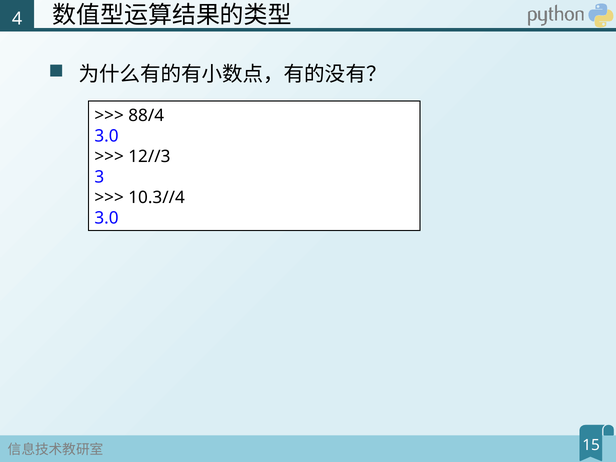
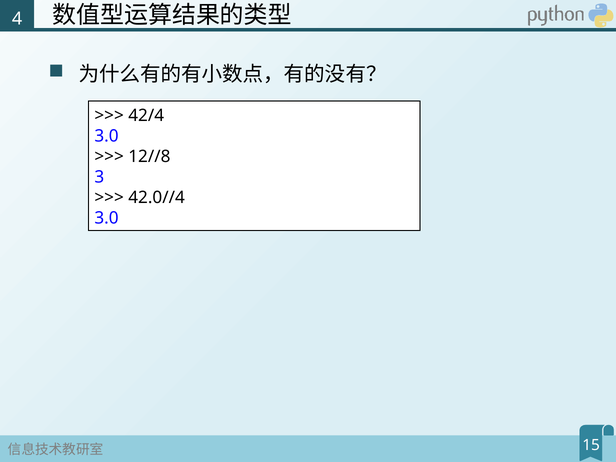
88/4: 88/4 -> 42/4 (146, 116)
12//3: 12//3 -> 12//8 (149, 157)
10.3//4: 10.3//4 -> 42.0//4 (157, 198)
